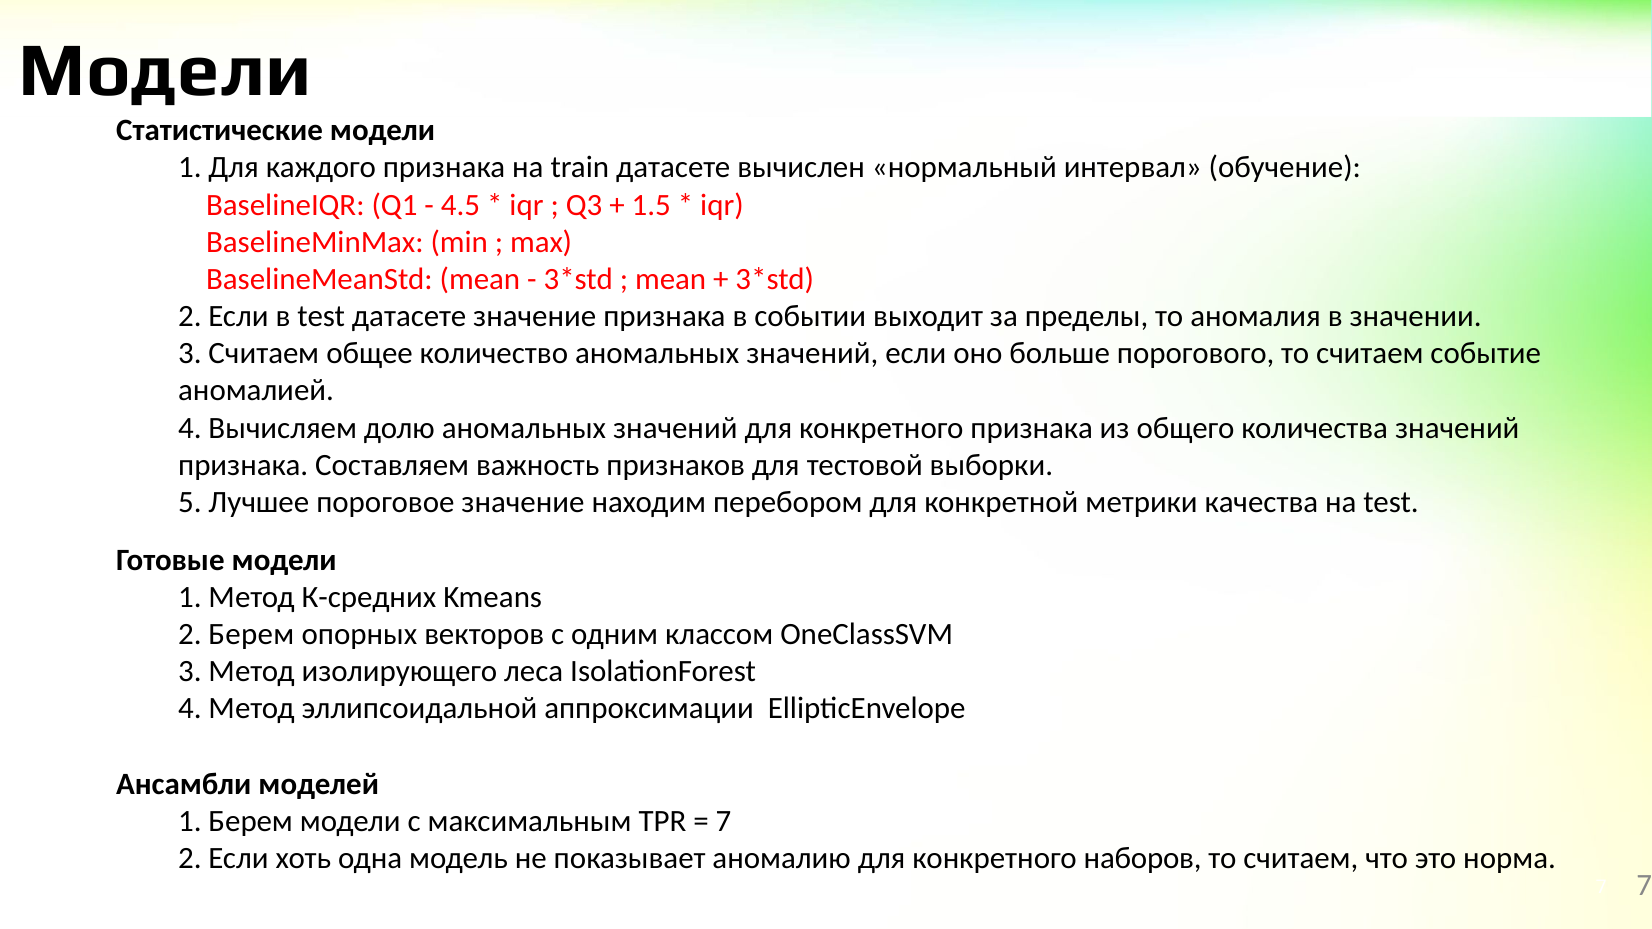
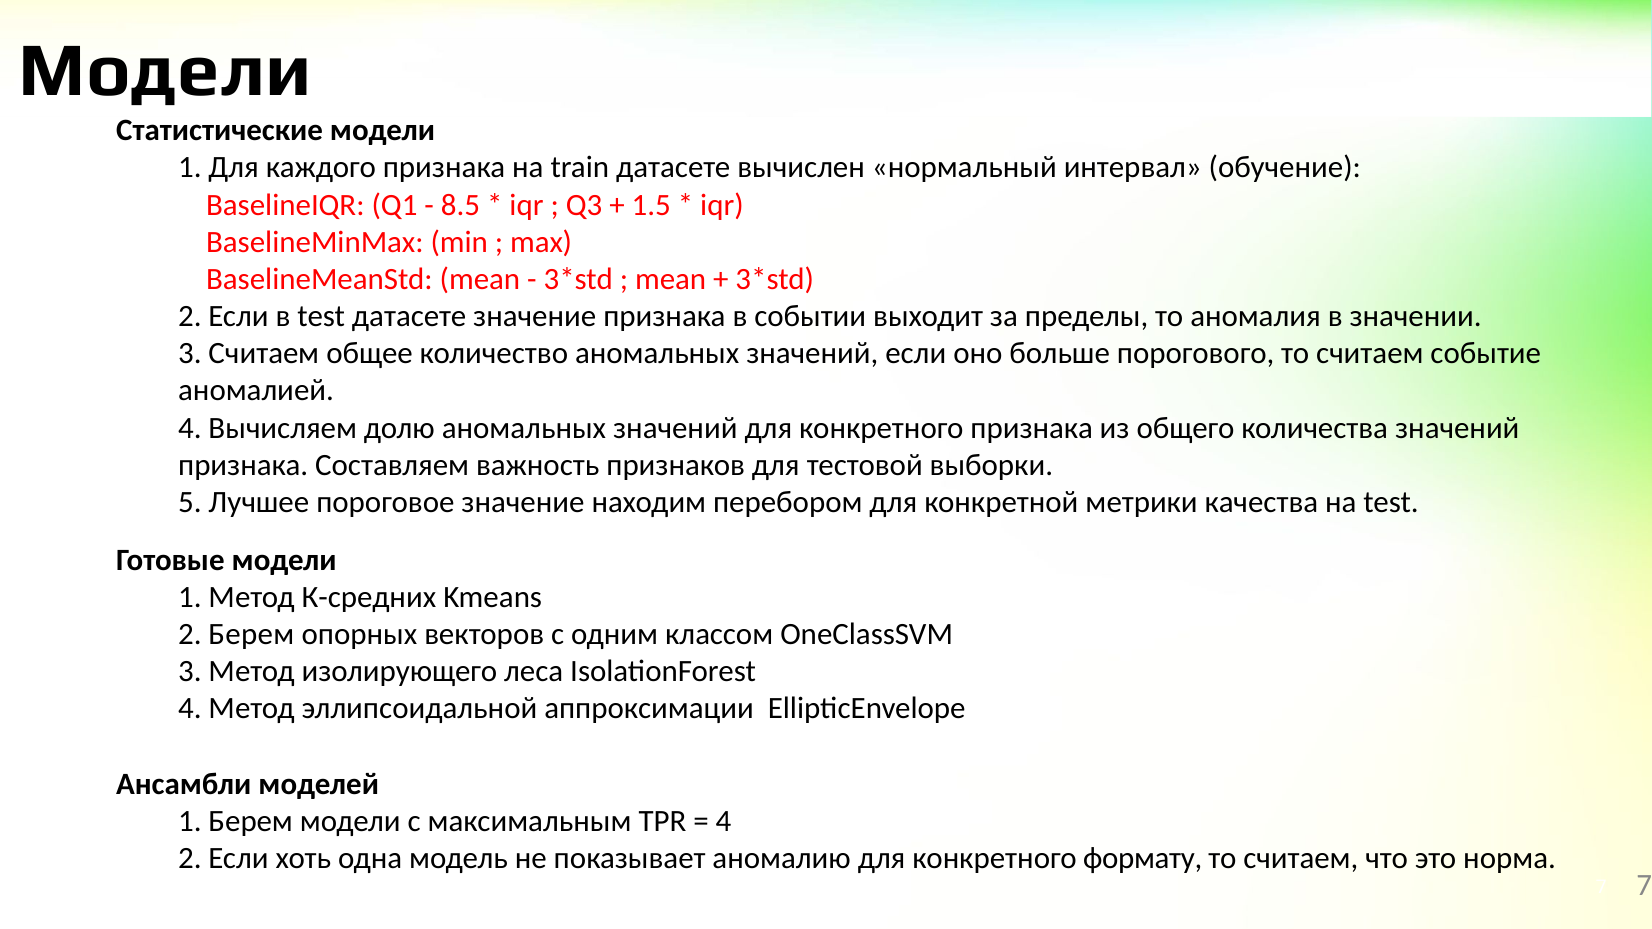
4.5: 4.5 -> 8.5 (460, 205)
7: 7 -> 4 (724, 822)
наборов: наборов -> формату (1143, 859)
